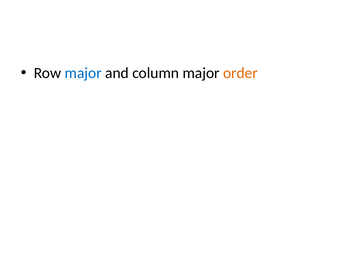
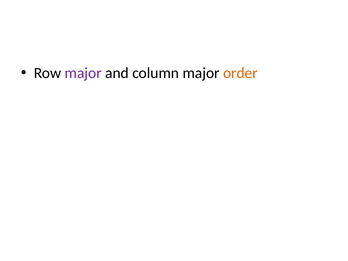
major colour: blue -> purple (83, 73)
